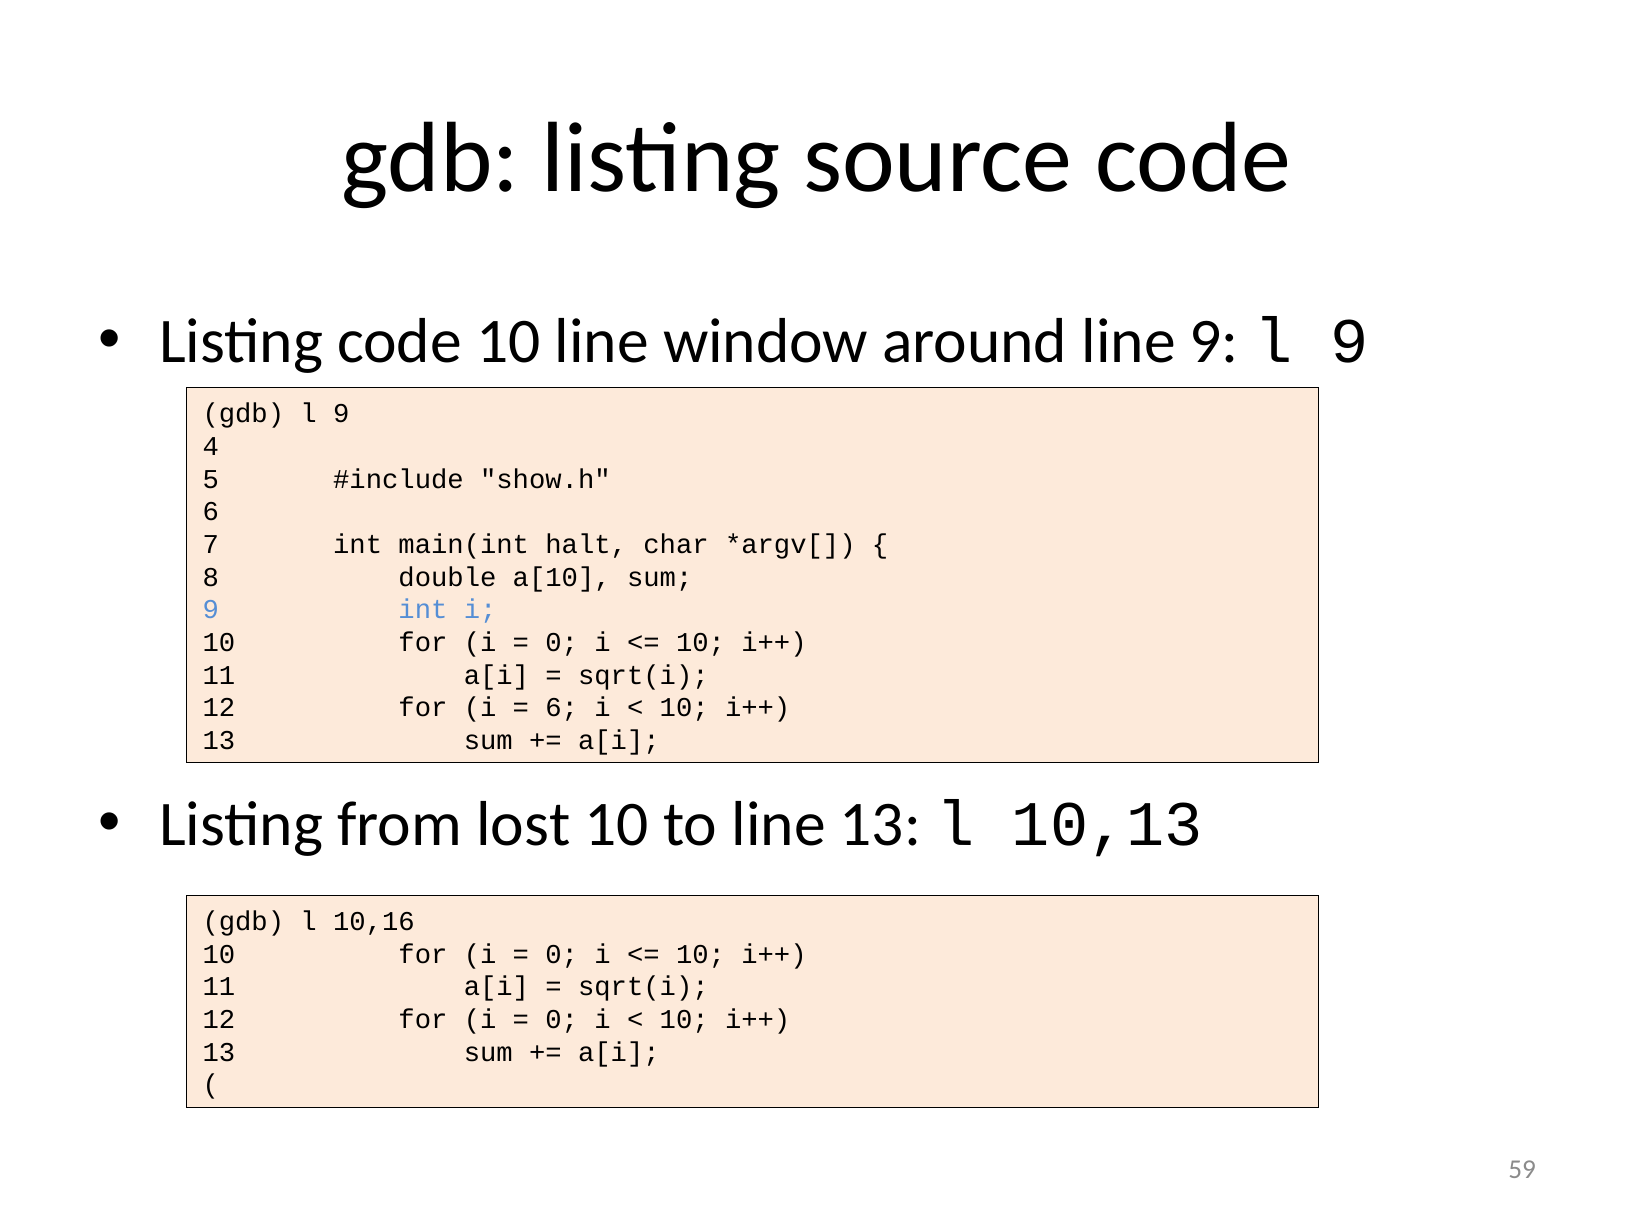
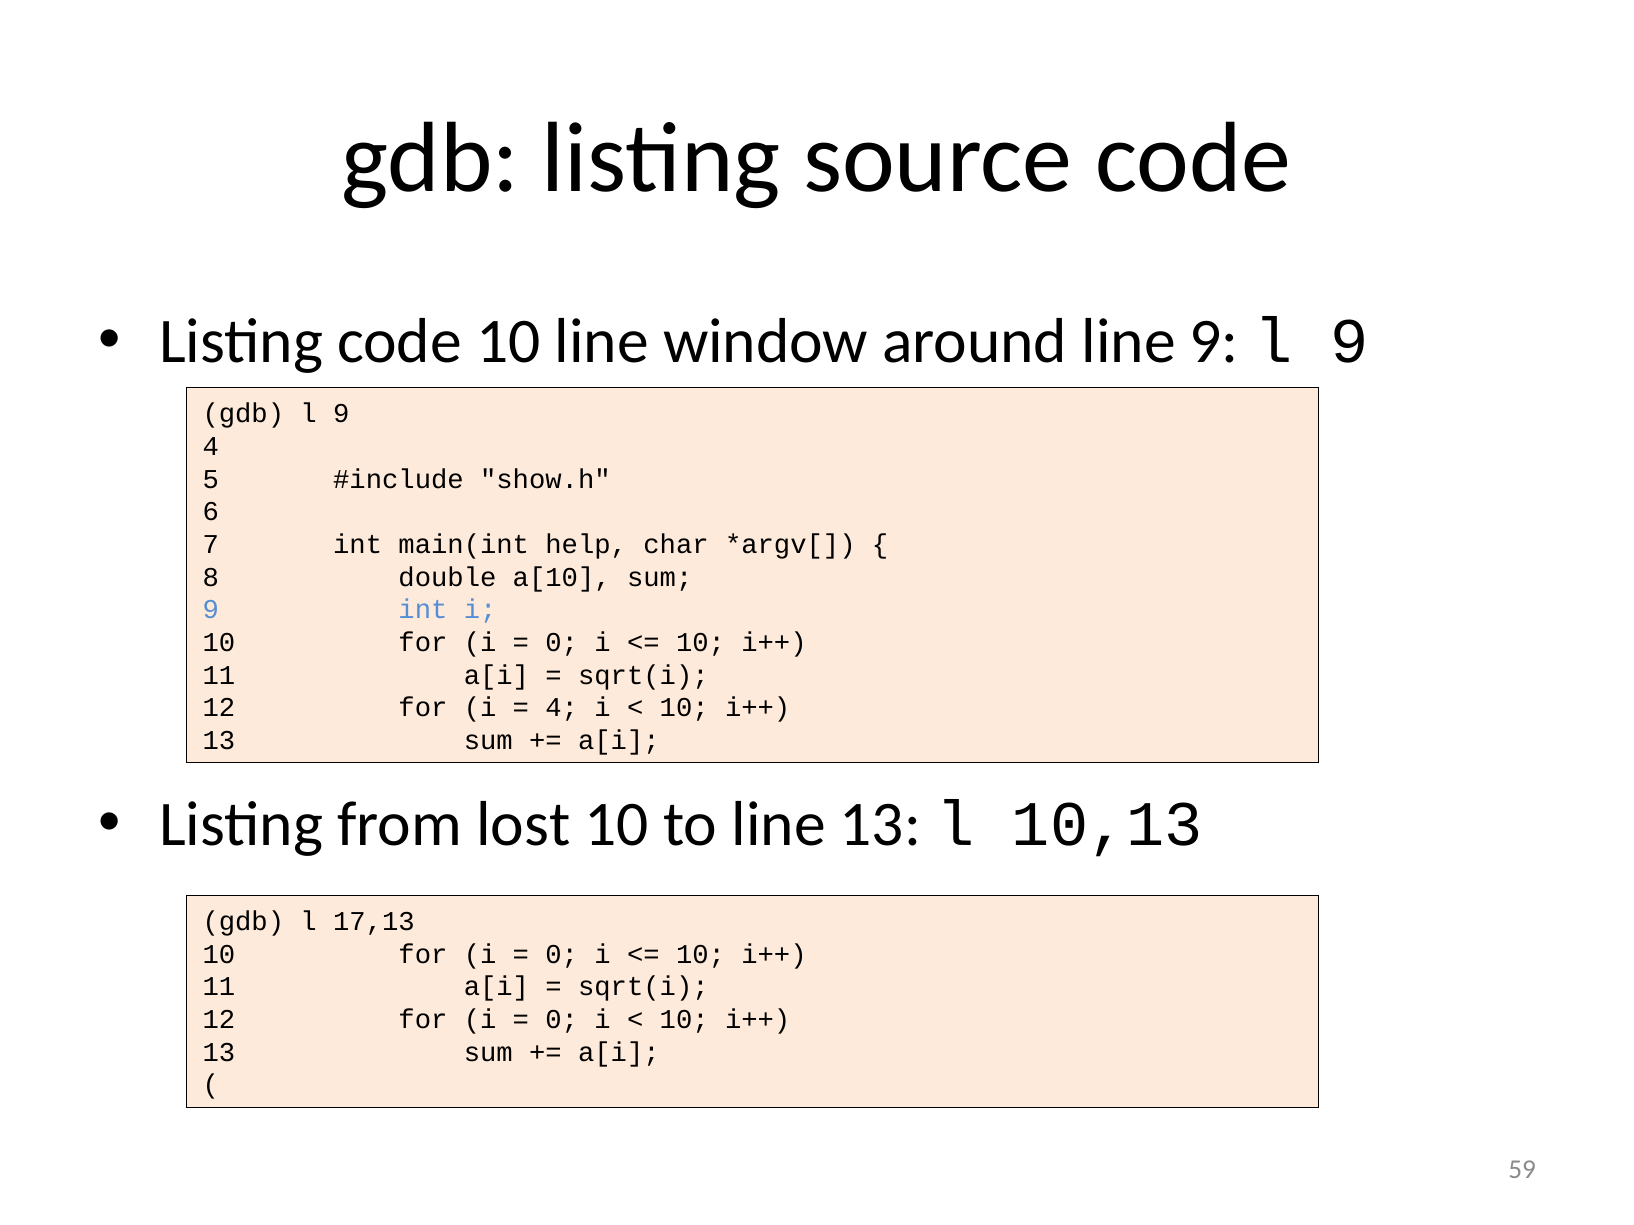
halt: halt -> help (586, 545)
6: 6 -> 4 (562, 708)
10,16: 10,16 -> 17,13 (374, 922)
